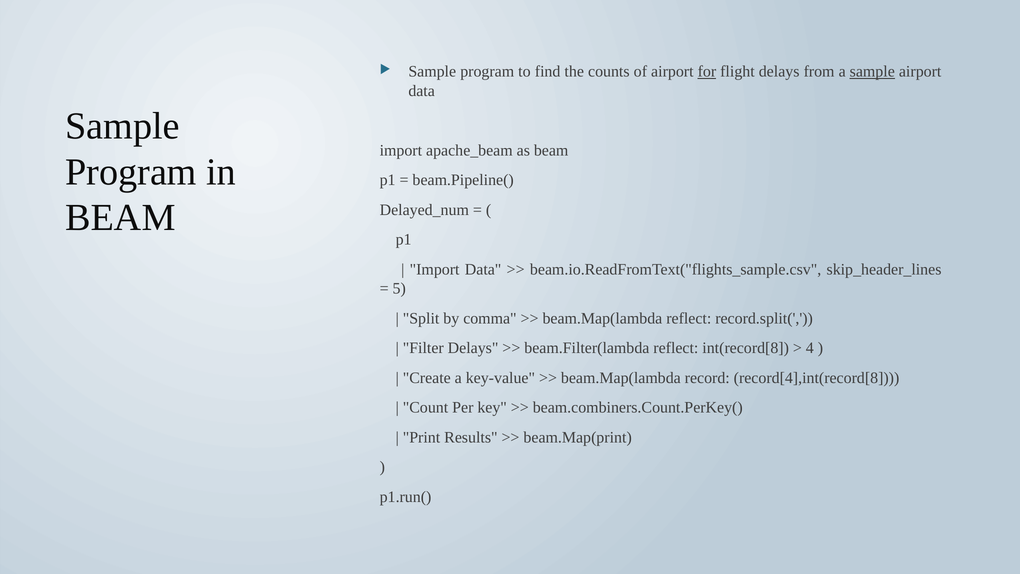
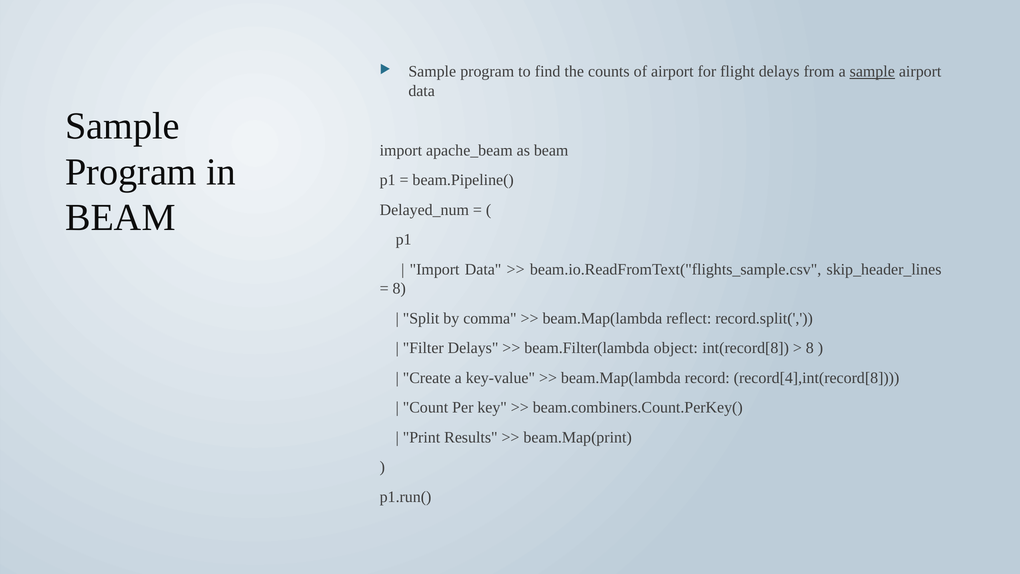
for underline: present -> none (707, 72)
5: 5 -> 8 (399, 288)
beam.Filter(lambda reflect: reflect -> object (676, 348)
4: 4 -> 8 (810, 348)
